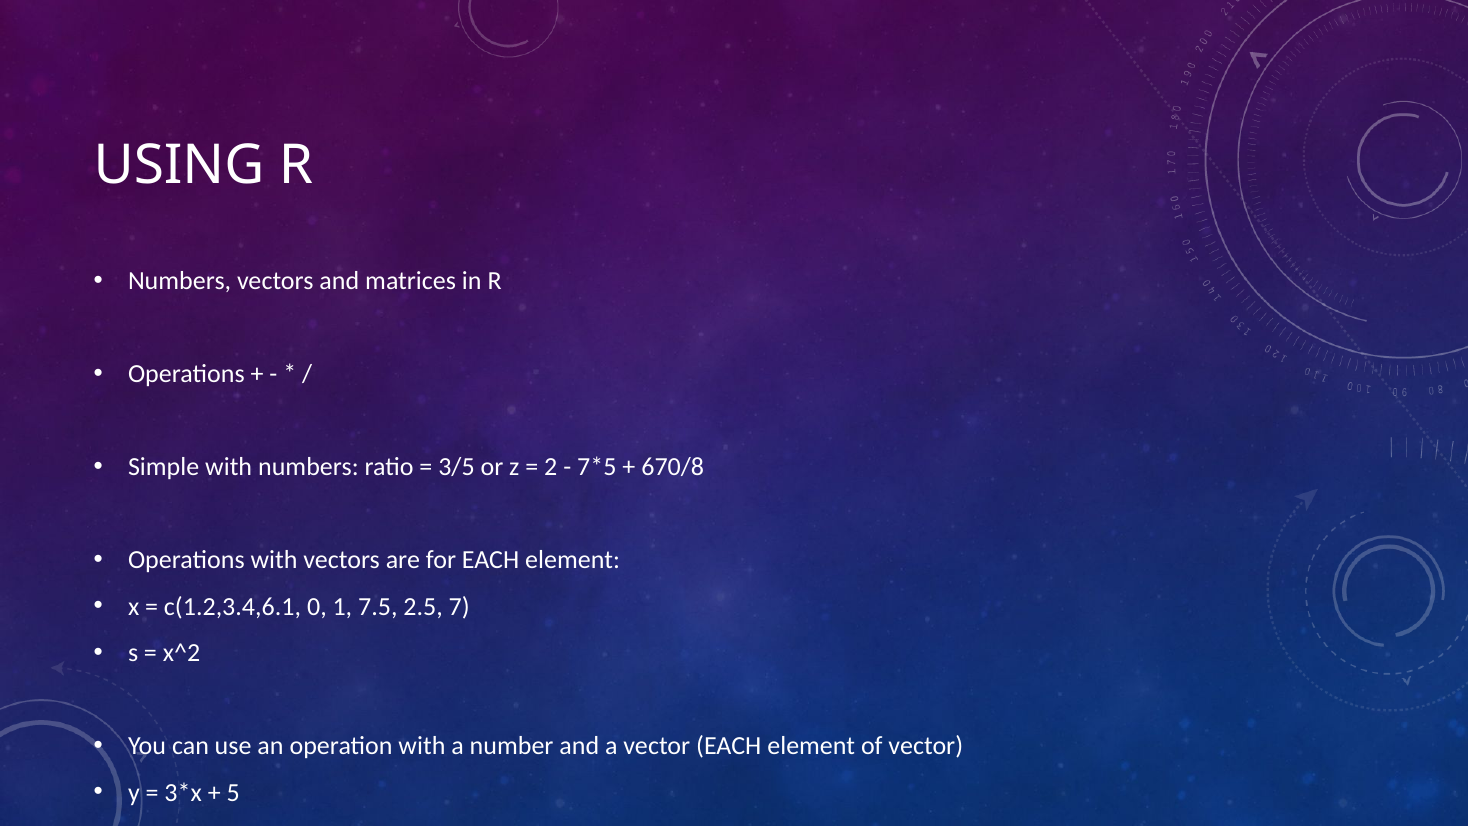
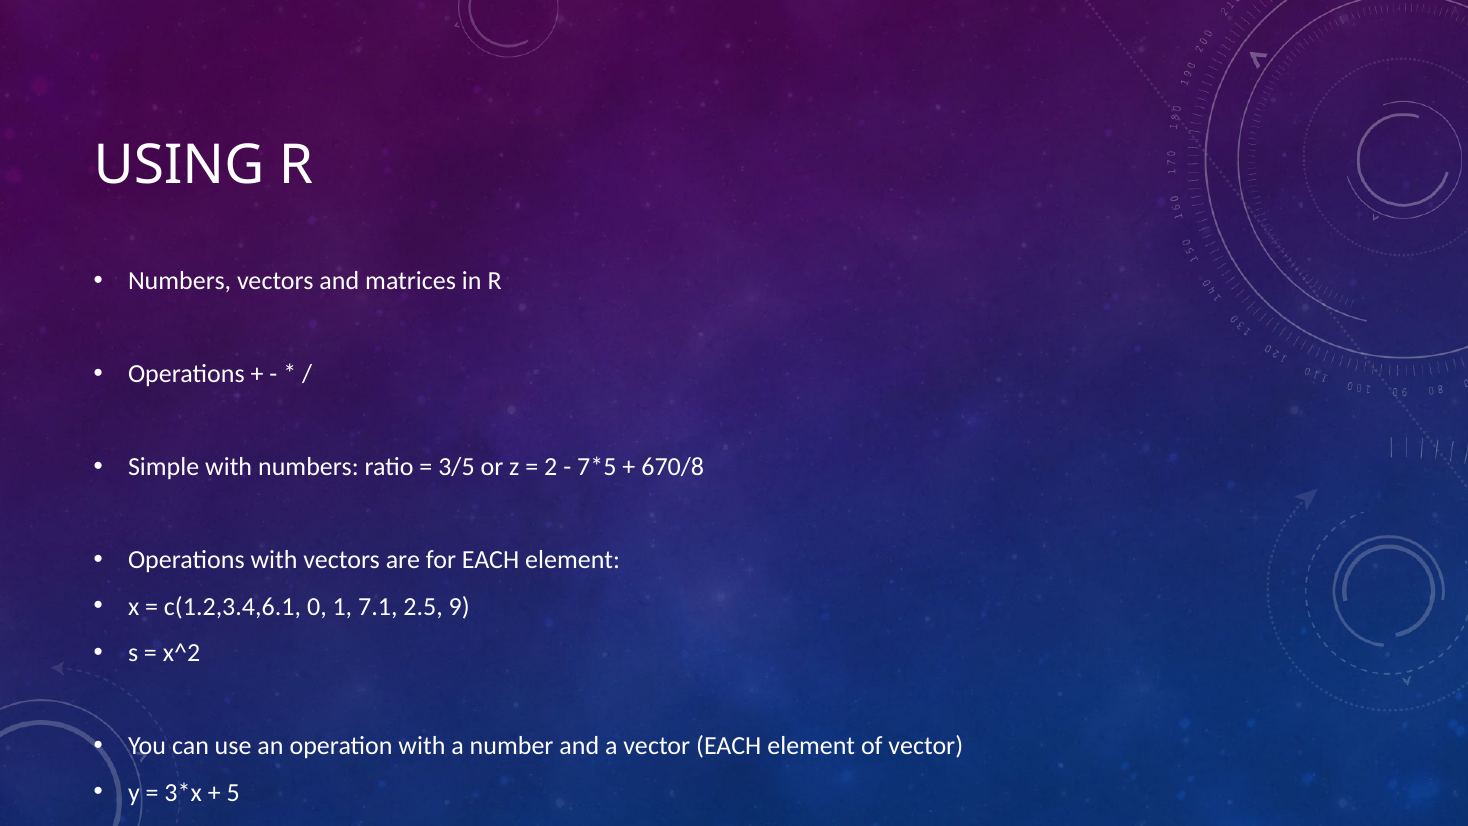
7.5: 7.5 -> 7.1 (378, 606)
7: 7 -> 9 (459, 606)
